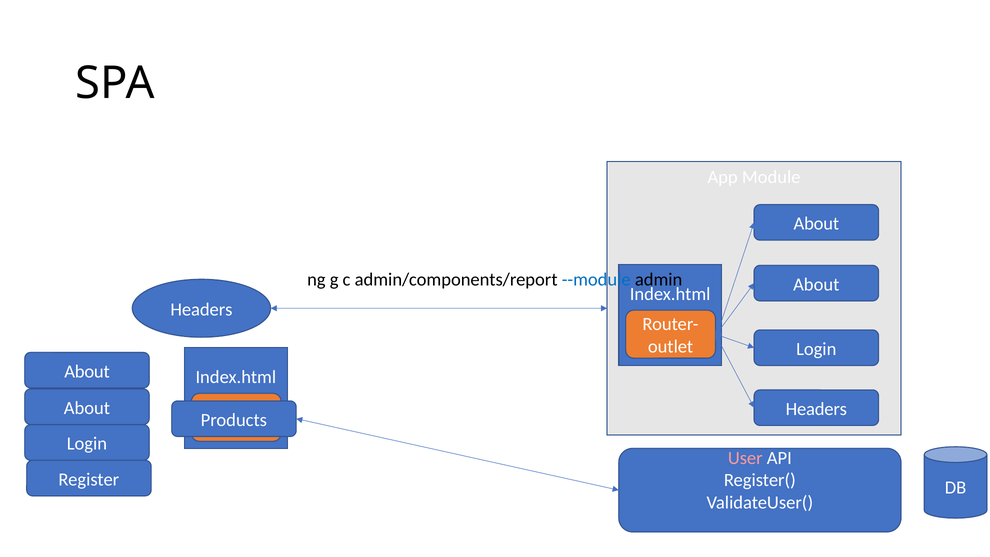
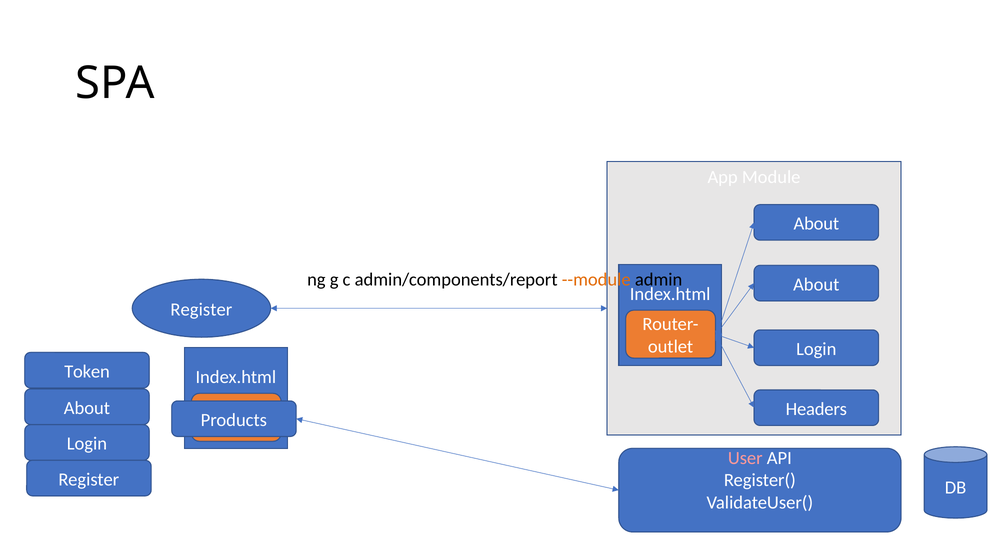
--module colour: blue -> orange (596, 280)
Headers: Headers -> Register (201, 309)
About: About -> Token (87, 371)
